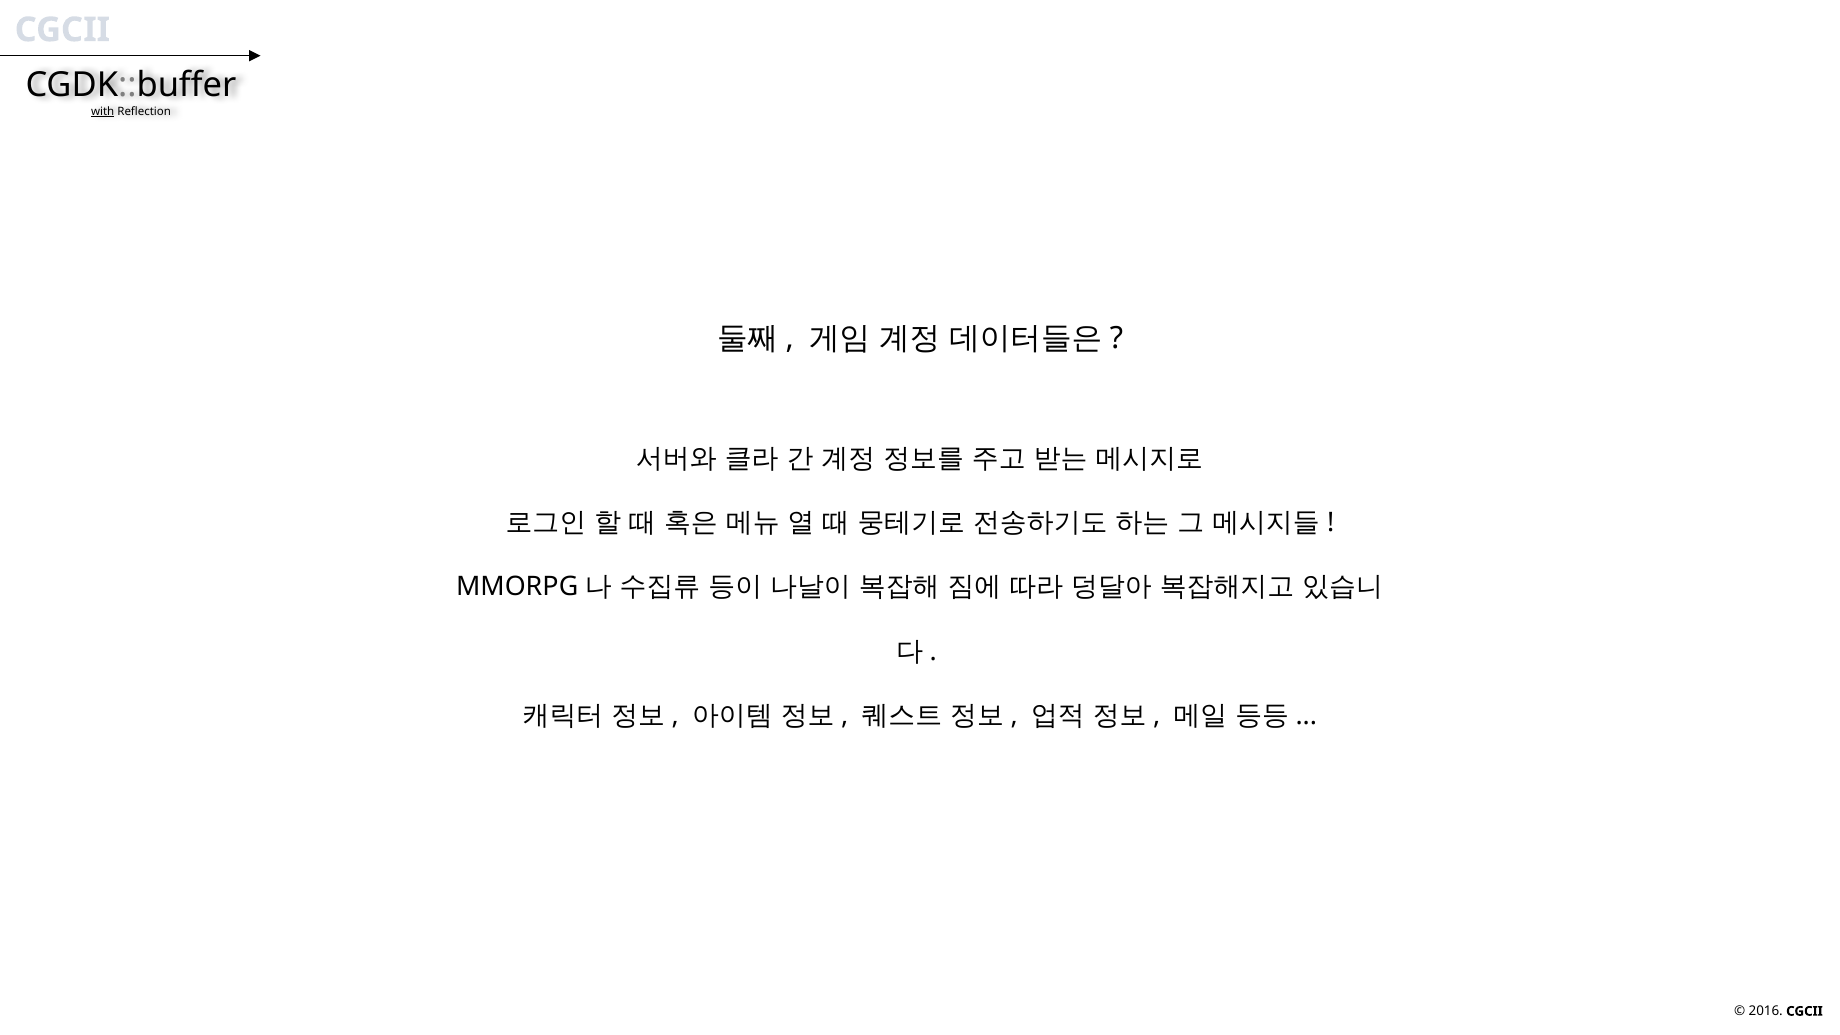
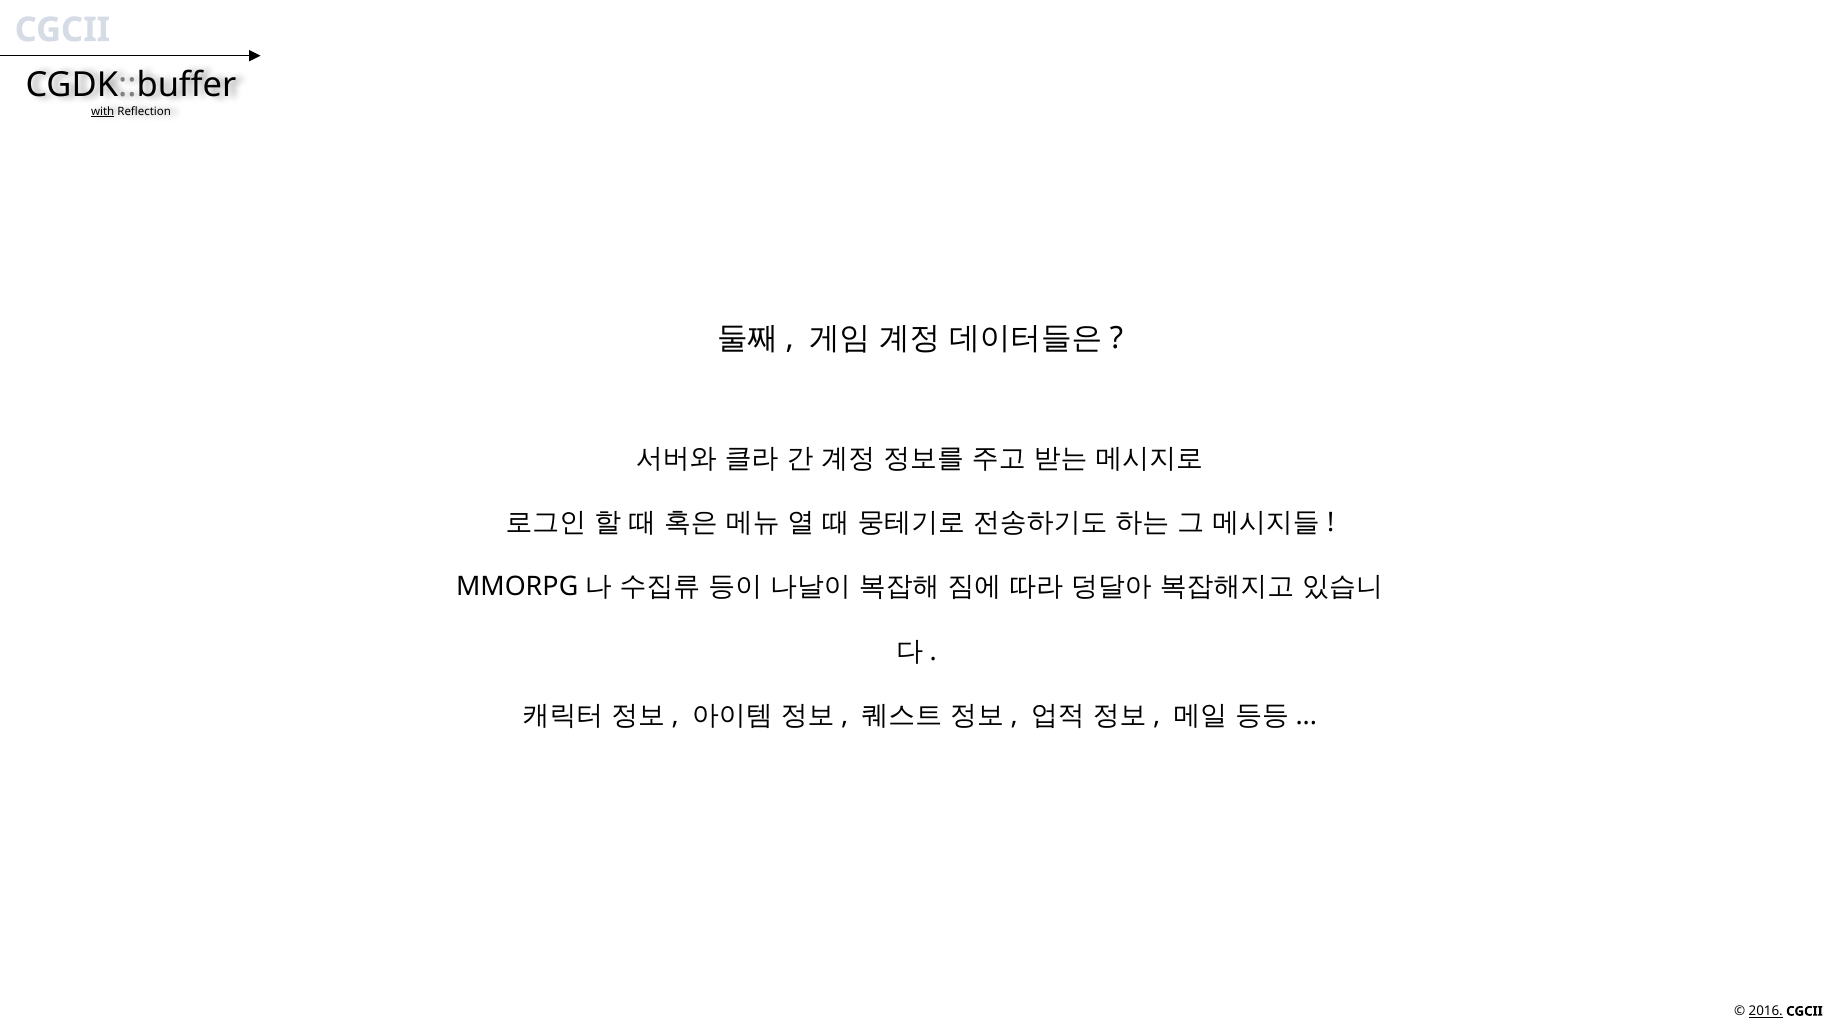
2016 underline: none -> present (1766, 1011)
